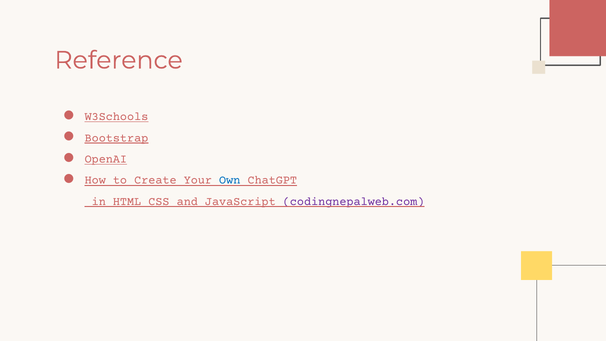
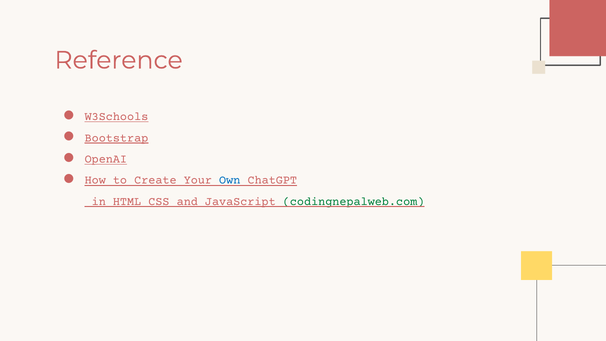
codingnepalweb.com colour: purple -> green (354, 201)
